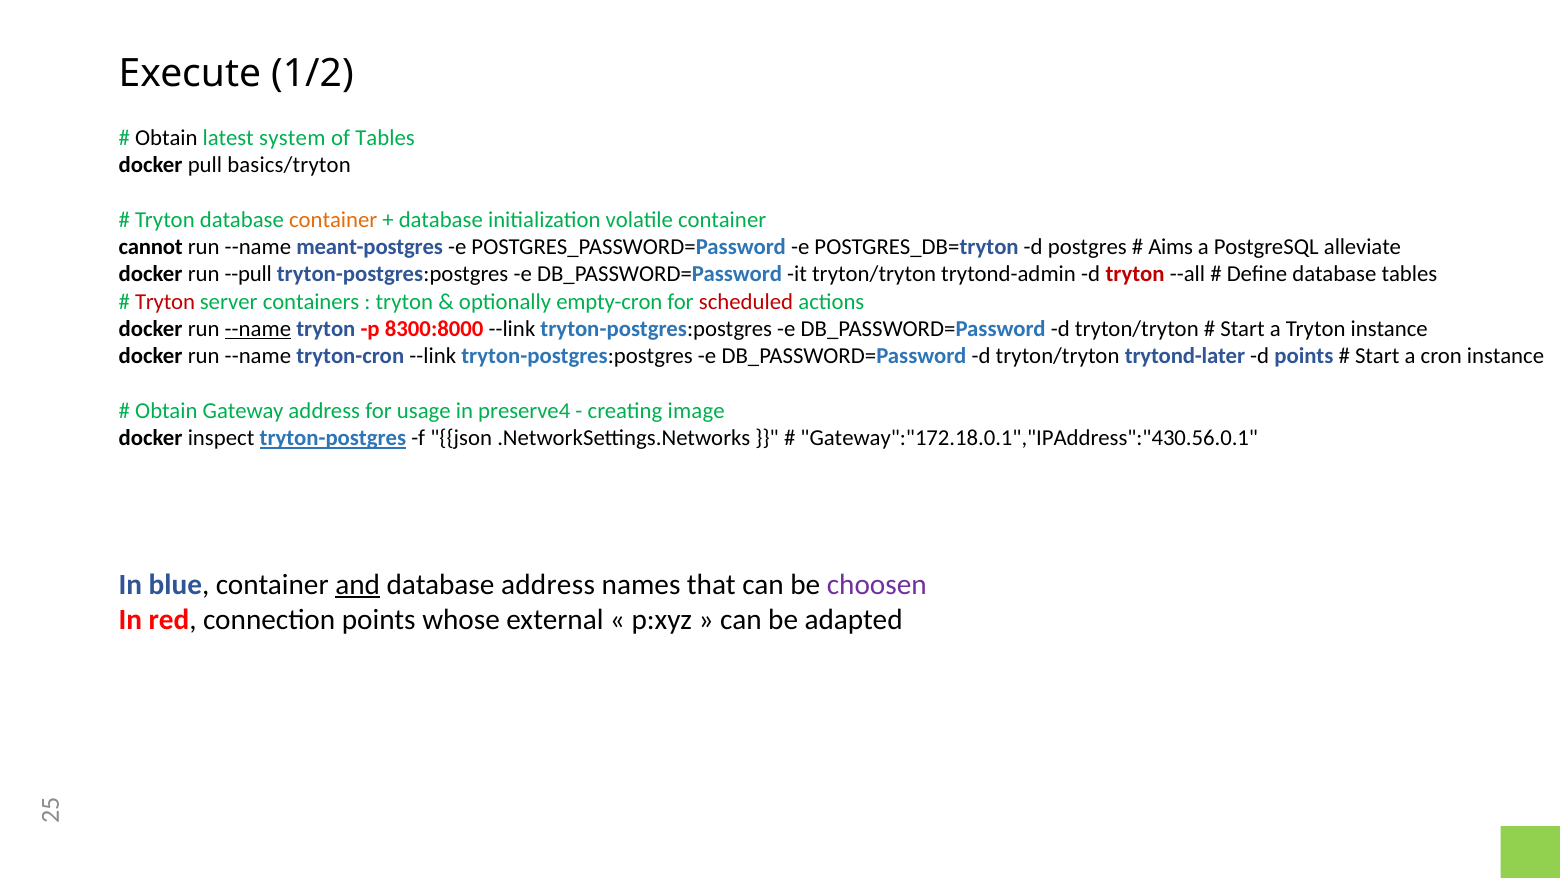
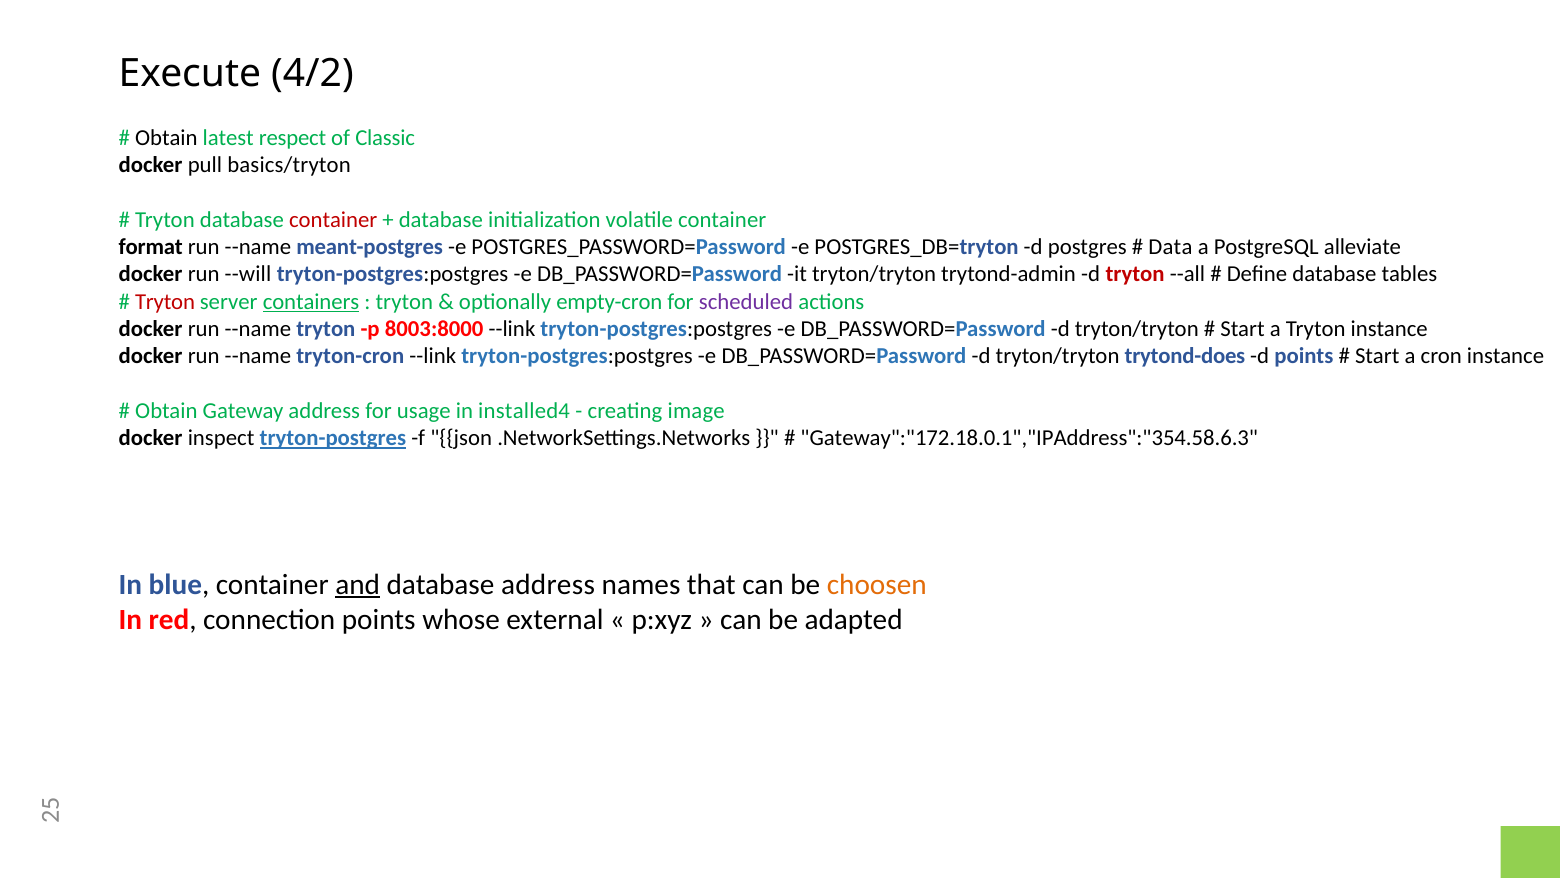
1/2: 1/2 -> 4/2 (312, 73)
system: system -> respect (293, 138)
of Tables: Tables -> Classic (385, 138)
container colour: orange -> red (333, 220)
cannot: cannot -> format (151, 247)
Aims: Aims -> Data (1170, 247)
--pull: --pull -> --will (248, 274)
containers underline: none -> present (311, 301)
scheduled colour: red -> purple (746, 301)
--name underline: present -> none (258, 329)
8300:8000: 8300:8000 -> 8003:8000 (434, 329)
trytond-later: trytond-later -> trytond-does (1185, 356)
preserve4: preserve4 -> installed4 (524, 411)
Gateway":"172.18.0.1","IPAddress":"430.56.0.1: Gateway":"172.18.0.1","IPAddress":"430.56.0.1 -> Gateway":"172.18.0.1","IPAddress":"354.58.6.3 (1029, 438)
choosen colour: purple -> orange (877, 584)
